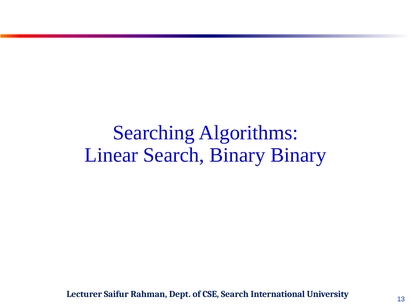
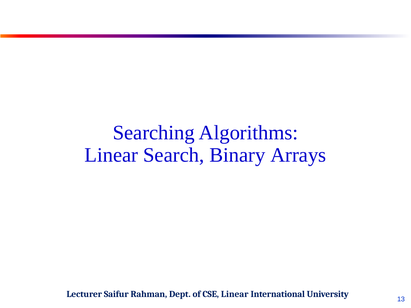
Binary Binary: Binary -> Arrays (298, 155)
CSE Search: Search -> Linear (235, 294)
